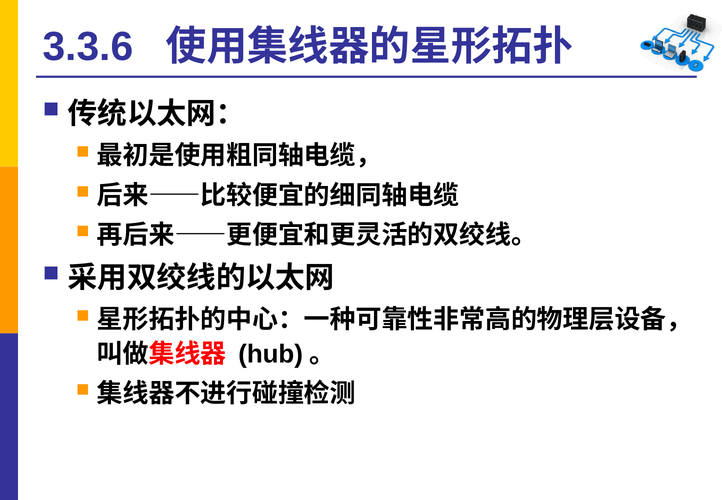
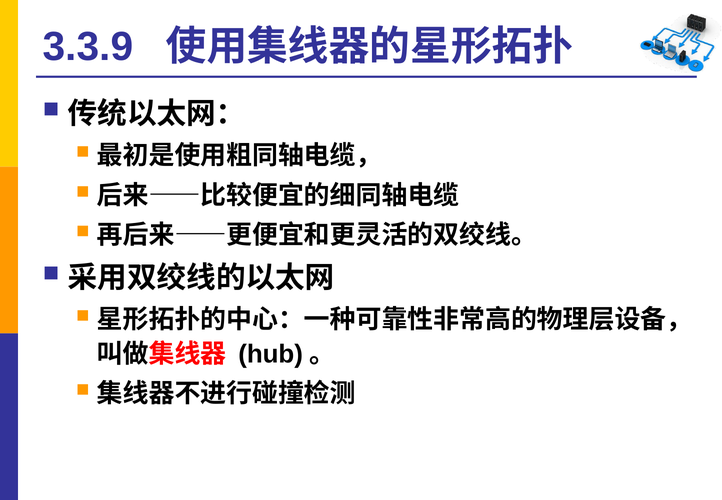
3.3.6: 3.3.6 -> 3.3.9 (88, 47)
